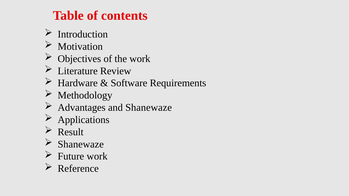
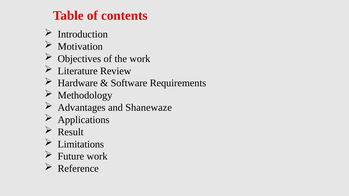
Shanewaze: Shanewaze -> Limitations (81, 144)
